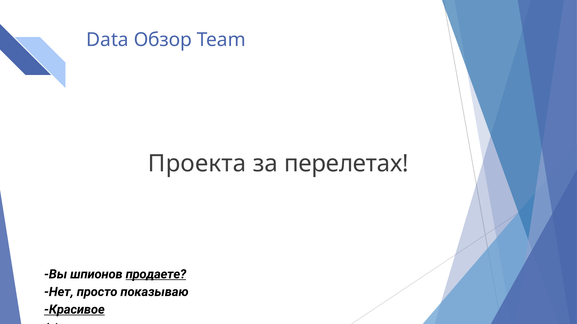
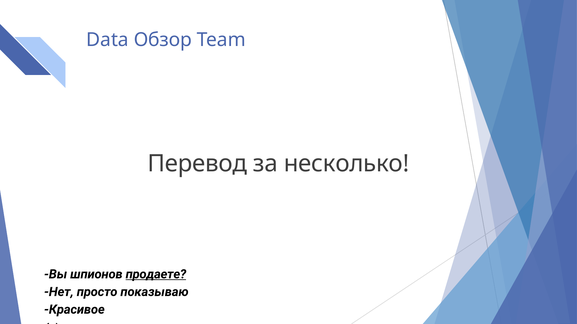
Проекта: Проекта -> Перевод (197, 164)
перелетах: перелетах -> несколько (346, 164)
Красивое underline: present -> none (74, 310)
